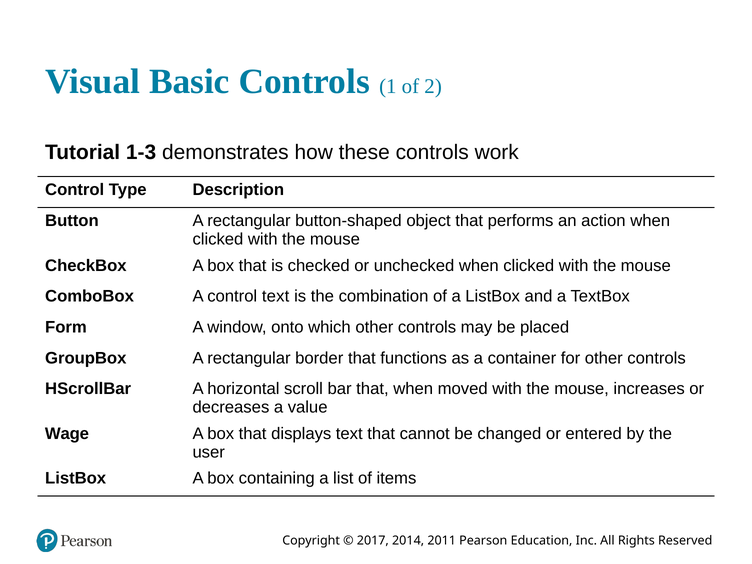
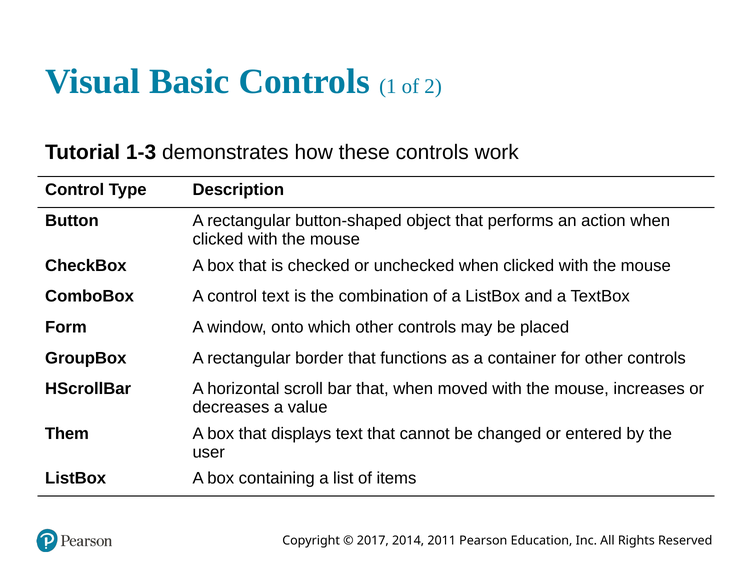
Wage: Wage -> Them (67, 434)
